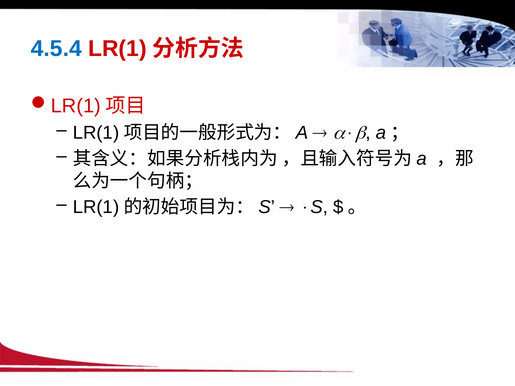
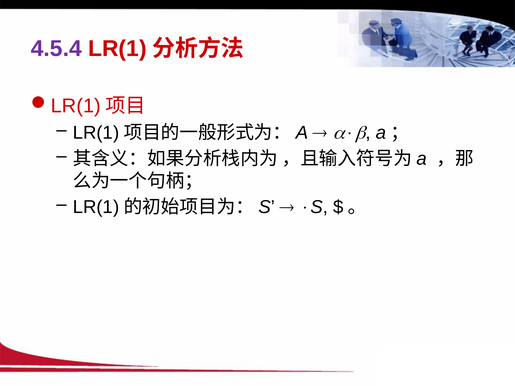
4.5.4 colour: blue -> purple (56, 49)
